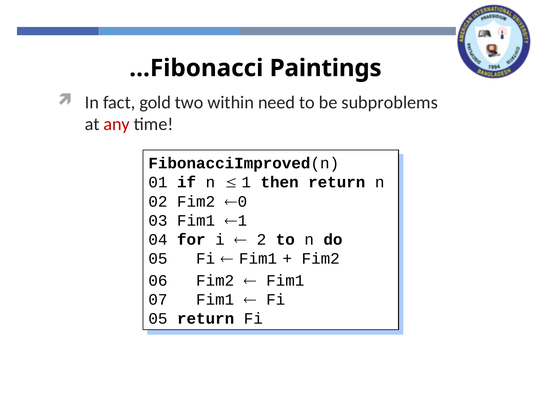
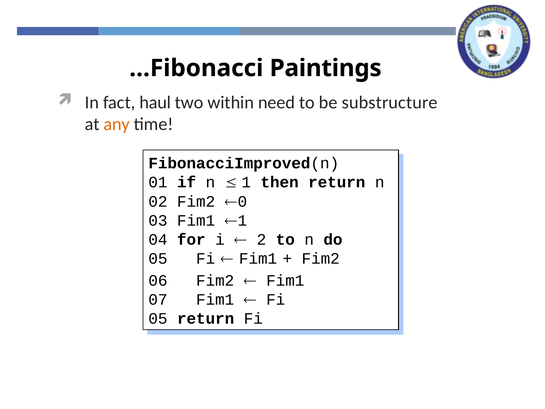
gold: gold -> haul (155, 102)
subproblems: subproblems -> substructure (390, 102)
any colour: red -> orange (117, 124)
